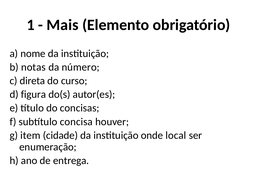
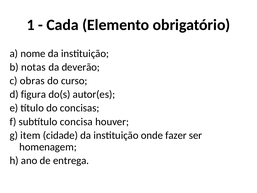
Mais: Mais -> Cada (63, 25)
número: número -> deverão (81, 67)
direta: direta -> obras (32, 81)
local: local -> fazer (176, 135)
enumeração: enumeração -> homenagem (48, 147)
